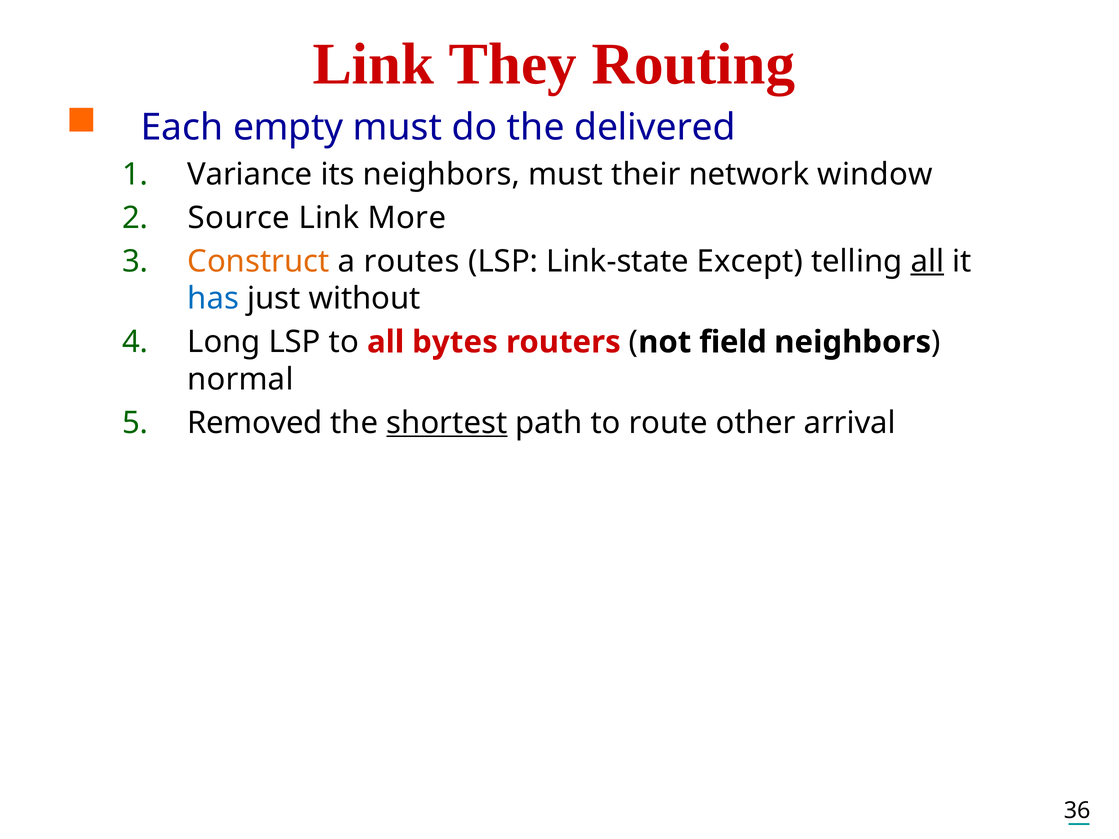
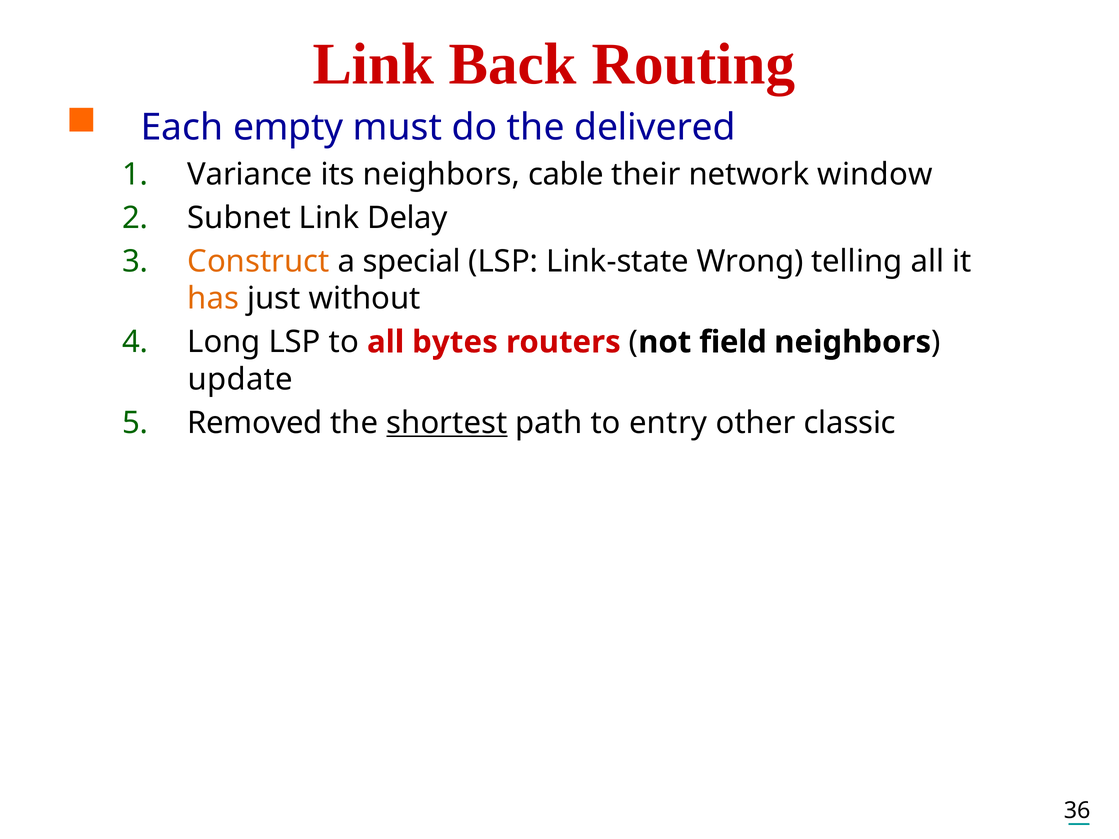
They: They -> Back (513, 64)
neighbors must: must -> cable (566, 174)
Source: Source -> Subnet (239, 218)
More: More -> Delay (407, 218)
routes: routes -> special (412, 261)
Except: Except -> Wrong (750, 261)
all underline: present -> none (927, 261)
has colour: blue -> orange (213, 299)
normal: normal -> update (240, 380)
route: route -> entry (668, 423)
arrival: arrival -> classic (850, 423)
